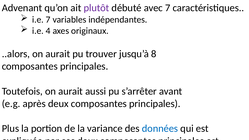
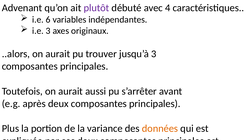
avec 7: 7 -> 4 (168, 8)
i.e 7: 7 -> 6 (48, 20)
i.e 4: 4 -> 3 (48, 31)
jusqu’à 8: 8 -> 3 (154, 54)
données colour: blue -> orange (160, 129)
